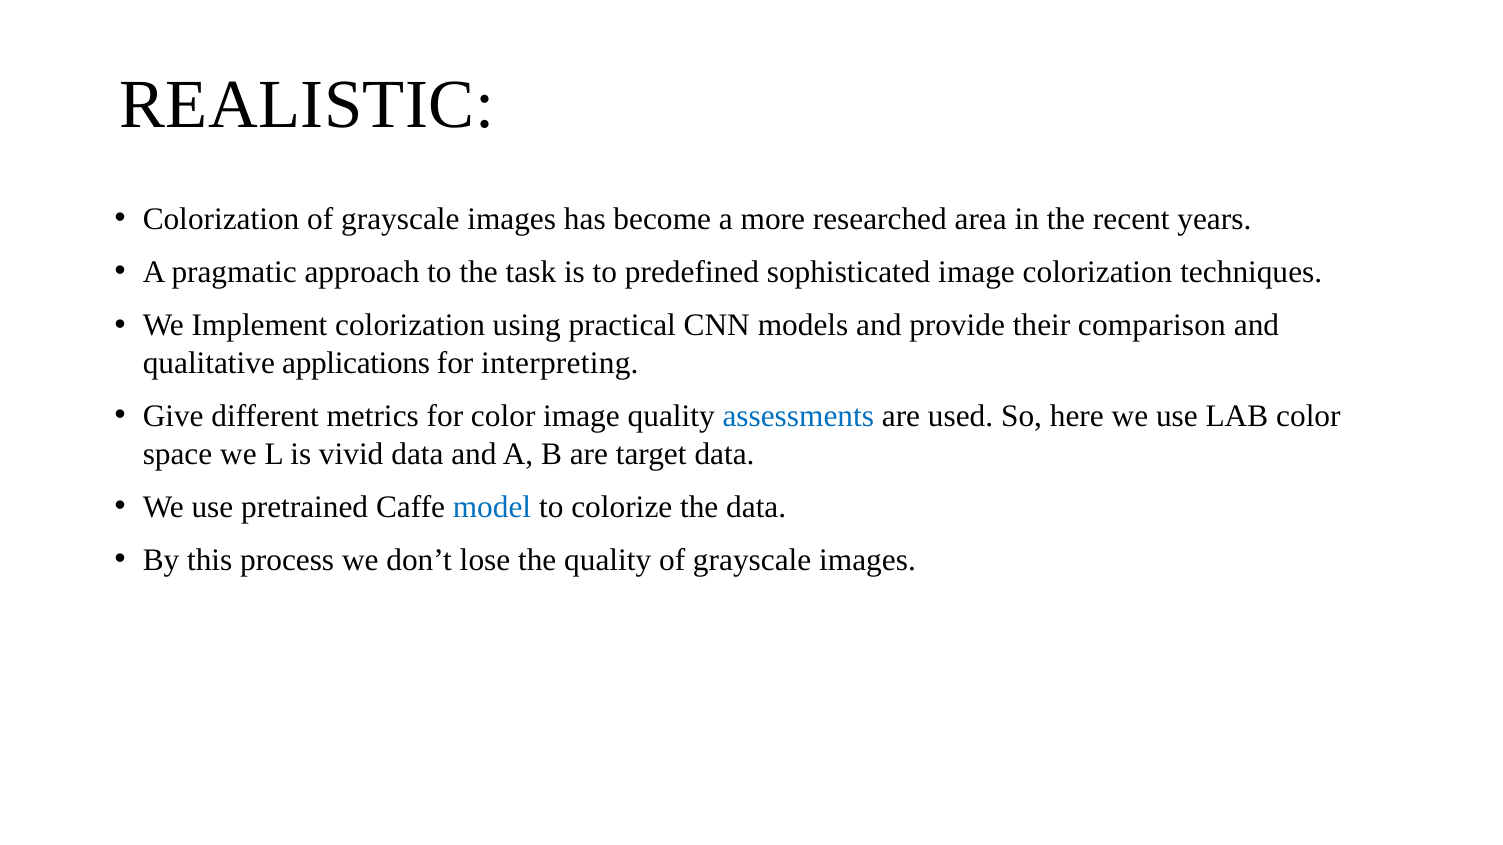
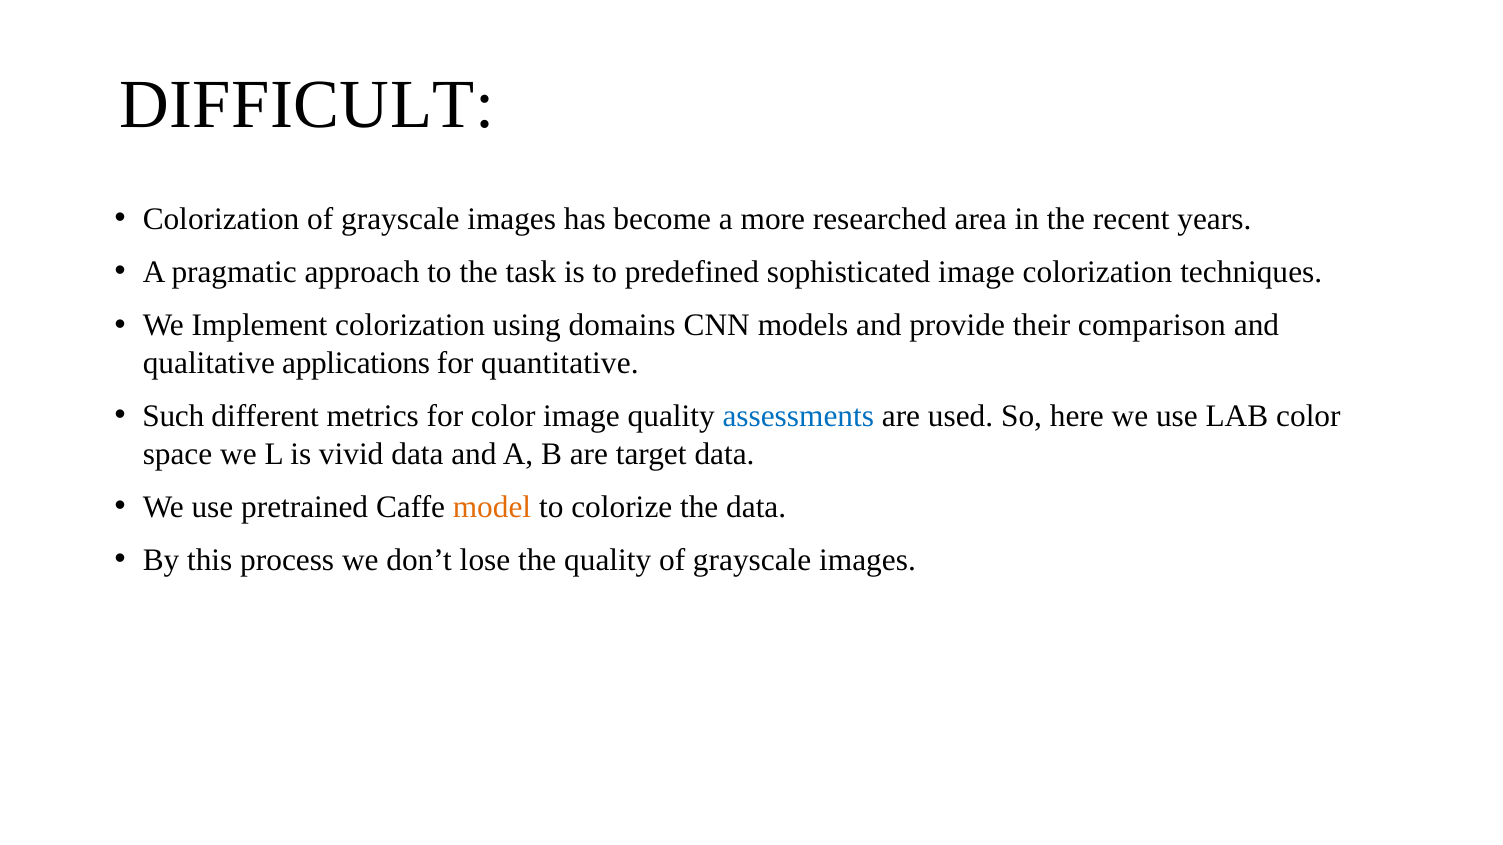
REALISTIC: REALISTIC -> DIFFICULT (307, 105)
practical: practical -> domains (622, 326)
interpreting: interpreting -> quantitative (560, 363)
Give: Give -> Such (173, 417)
model colour: blue -> orange (492, 507)
